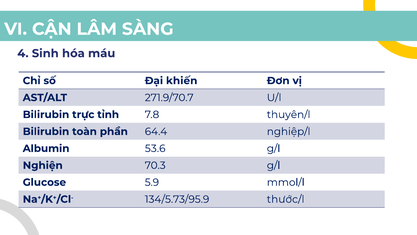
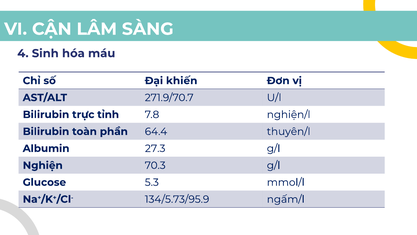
thuyên/l: thuyên/l -> nghiện/l (289, 114)
nghiệp/l: nghiệp/l -> thuyên/l (289, 131)
53.6: 53.6 -> 27.3 (155, 148)
5.9: 5.9 -> 5.3 (152, 182)
thước/l: thước/l -> ngấm/l (286, 199)
